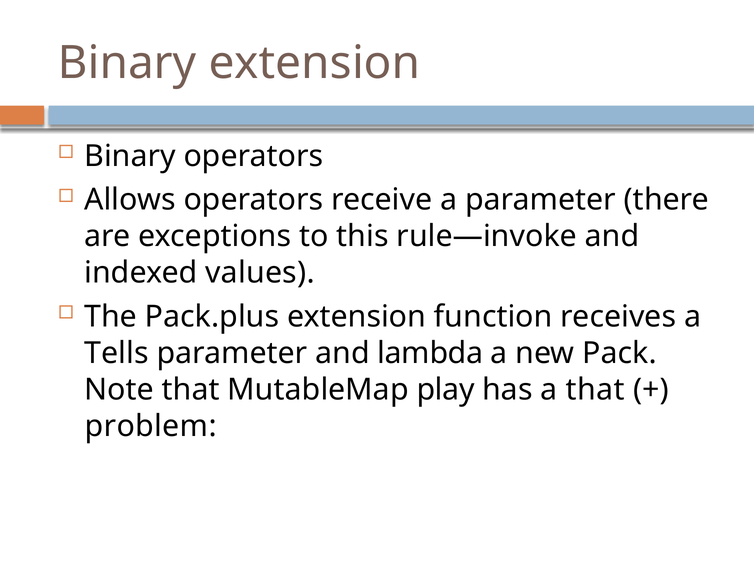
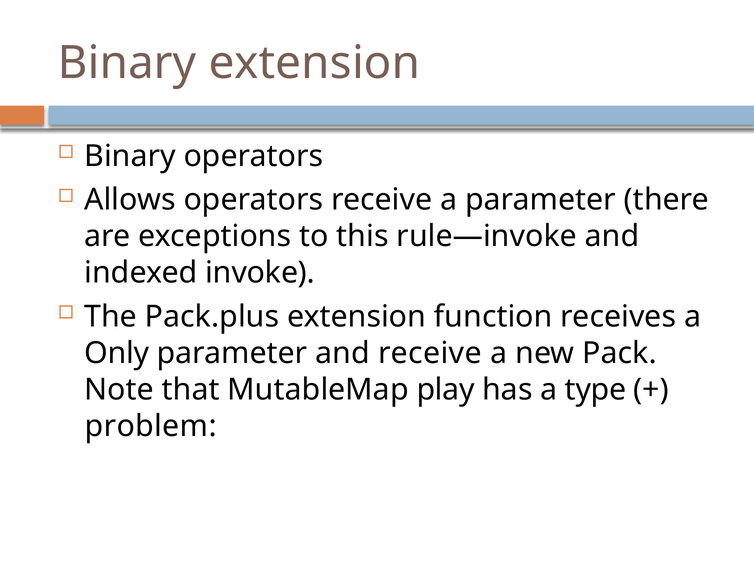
values: values -> invoke (260, 273)
Tells: Tells -> Only (117, 353)
and lambda: lambda -> receive (430, 353)
a that: that -> type (596, 389)
